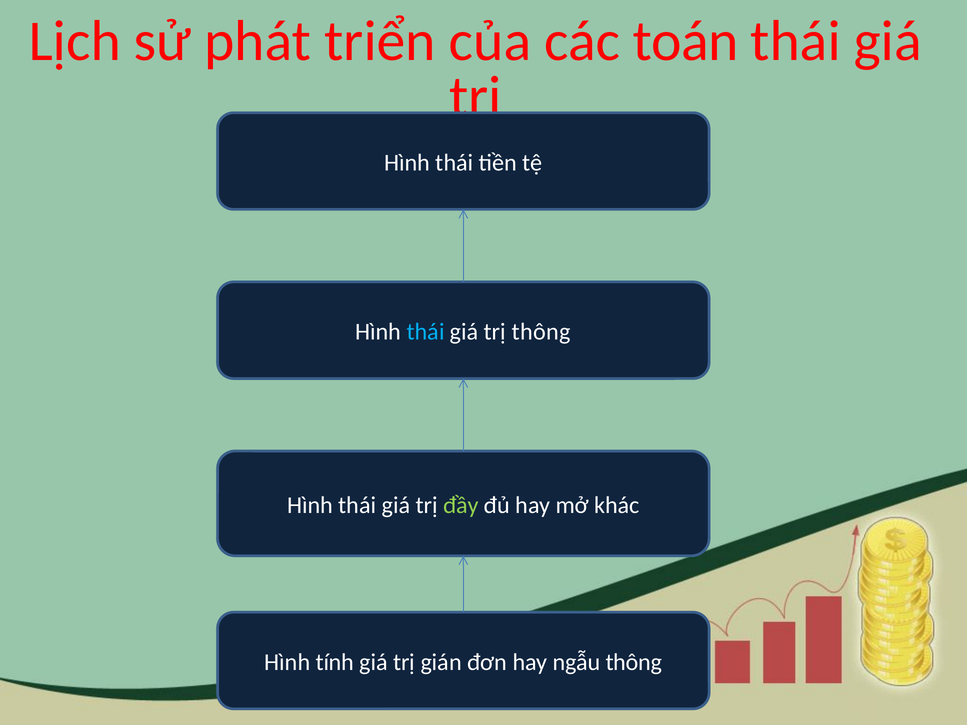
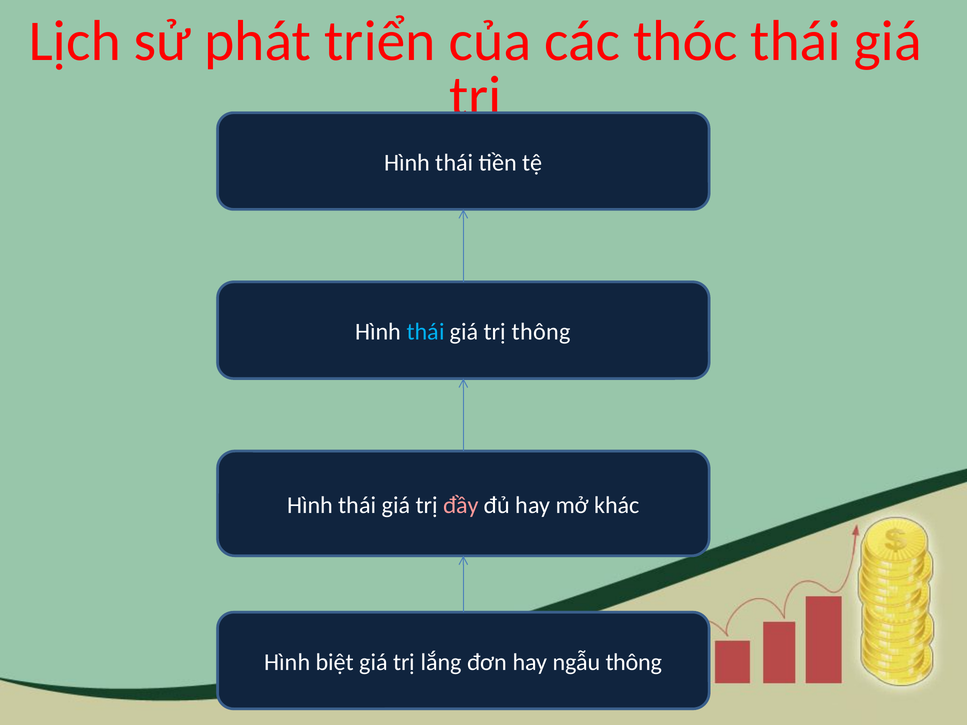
toán: toán -> thóc (685, 41)
đầy colour: light green -> pink (461, 505)
tính: tính -> biệt (335, 662)
gián: gián -> lắng (441, 662)
